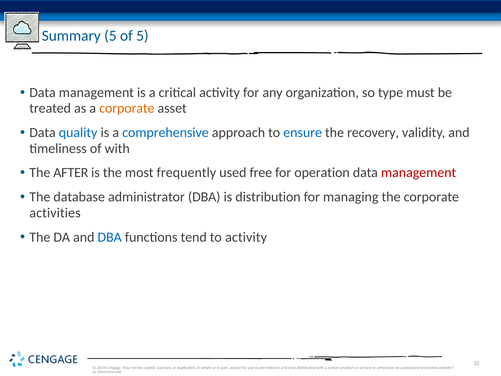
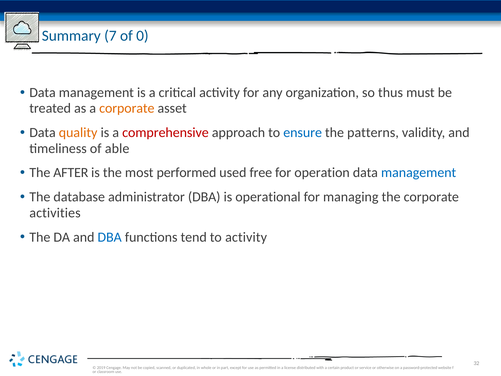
Summary 5: 5 -> 7 (110, 36)
of 5: 5 -> 0 (142, 36)
type: type -> thus (391, 92)
quality colour: blue -> orange (78, 133)
comprehensive colour: blue -> red (165, 133)
recovery: recovery -> patterns (373, 133)
of with: with -> able (117, 148)
frequently: frequently -> performed (186, 173)
management colour: red -> blue (419, 173)
distribution: distribution -> operational (268, 197)
